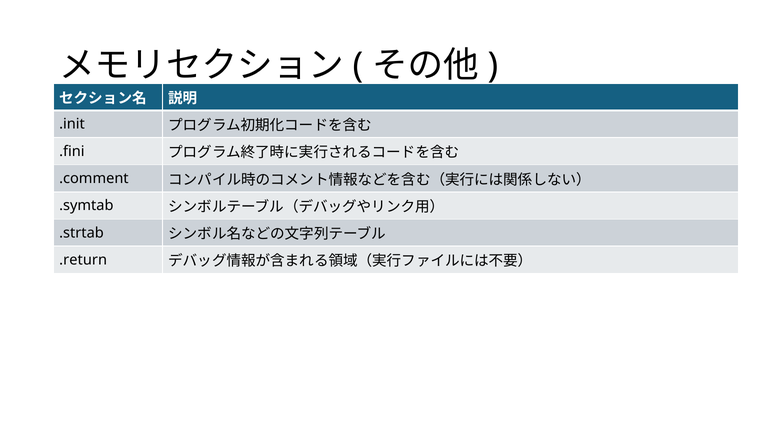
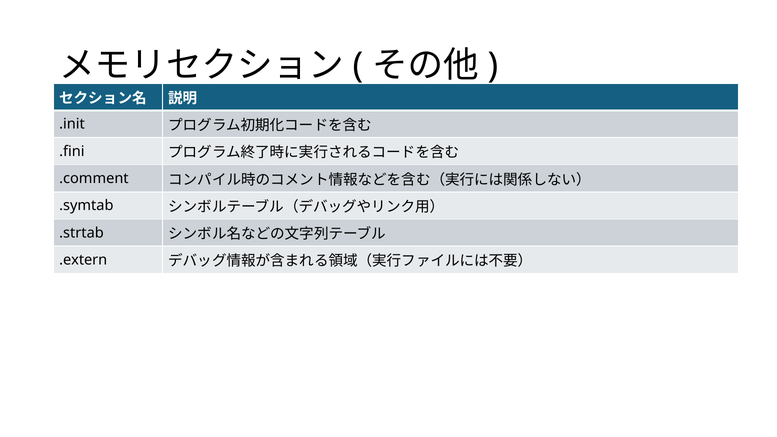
.return: .return -> .extern (83, 260)
